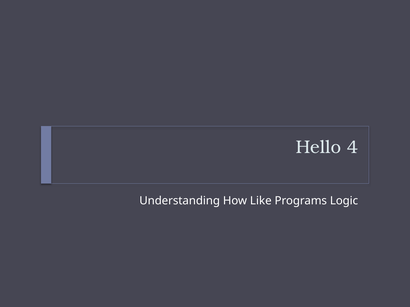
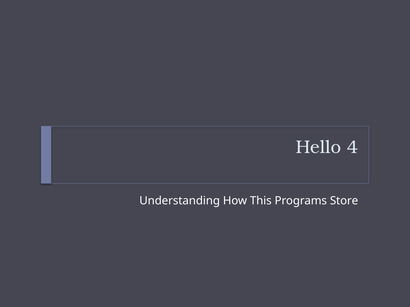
Like: Like -> This (261, 201)
Logic: Logic -> Store (344, 201)
